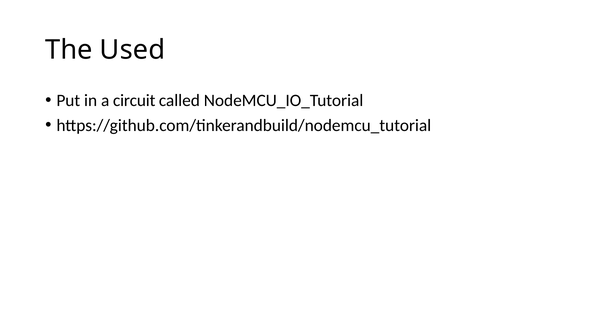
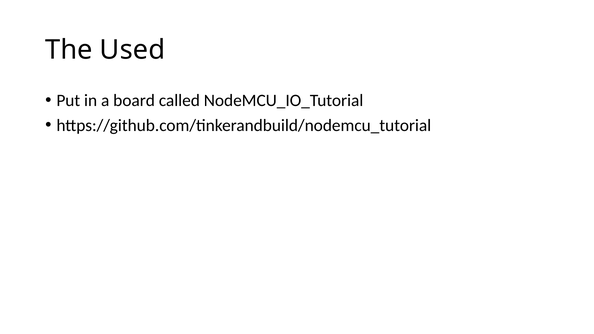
circuit: circuit -> board (134, 100)
